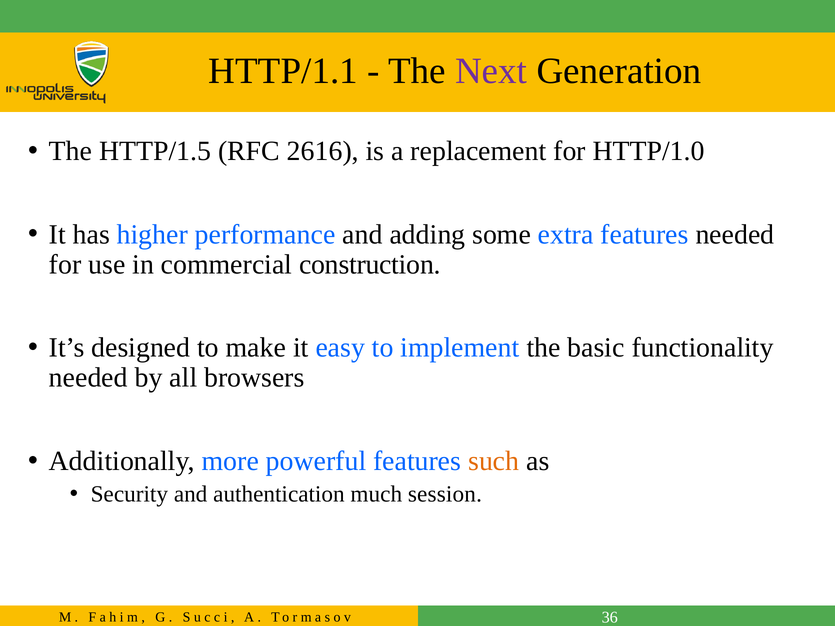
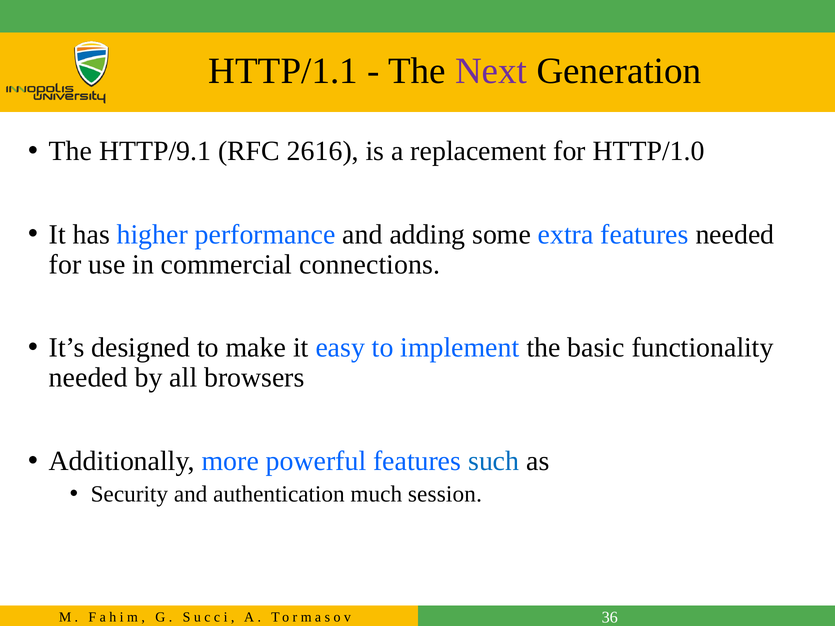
HTTP/1.5: HTTP/1.5 -> HTTP/9.1 (155, 151)
construction: construction -> connections (370, 264)
such colour: orange -> blue (494, 461)
